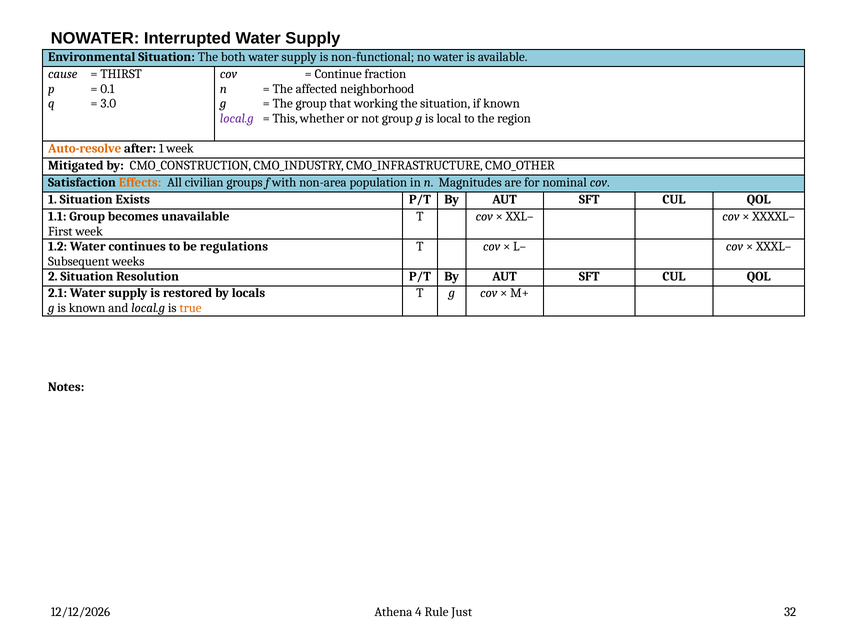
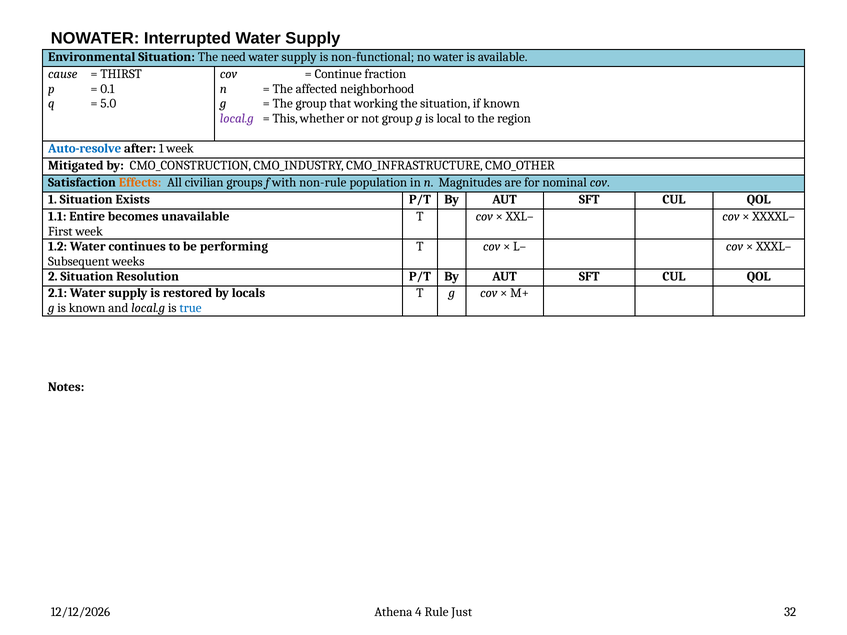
both: both -> need (233, 57)
3.0: 3.0 -> 5.0 (108, 104)
Auto-resolve colour: orange -> blue (85, 149)
non-area: non-area -> non-rule (323, 183)
1.1 Group: Group -> Entire (87, 216)
regulations: regulations -> performing (234, 246)
true colour: orange -> blue (191, 308)
